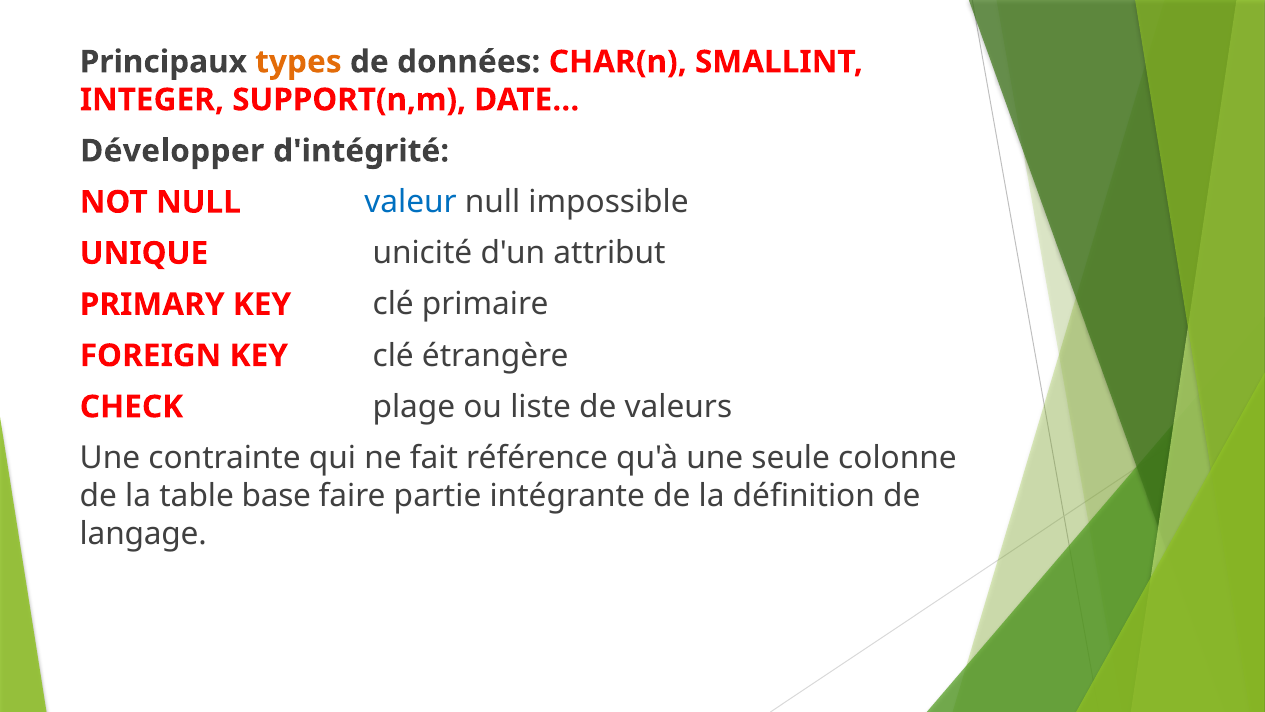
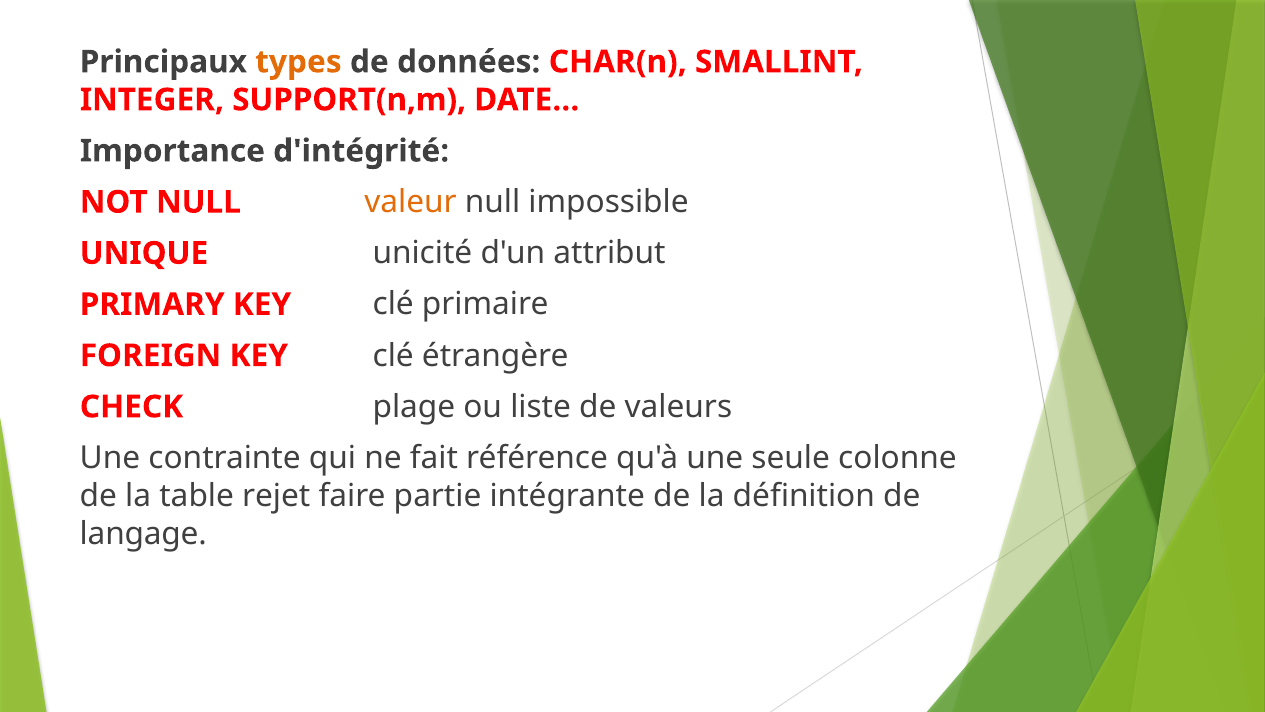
Développer: Développer -> Importance (172, 151)
valeur colour: blue -> orange (411, 202)
base: base -> rejet (276, 496)
